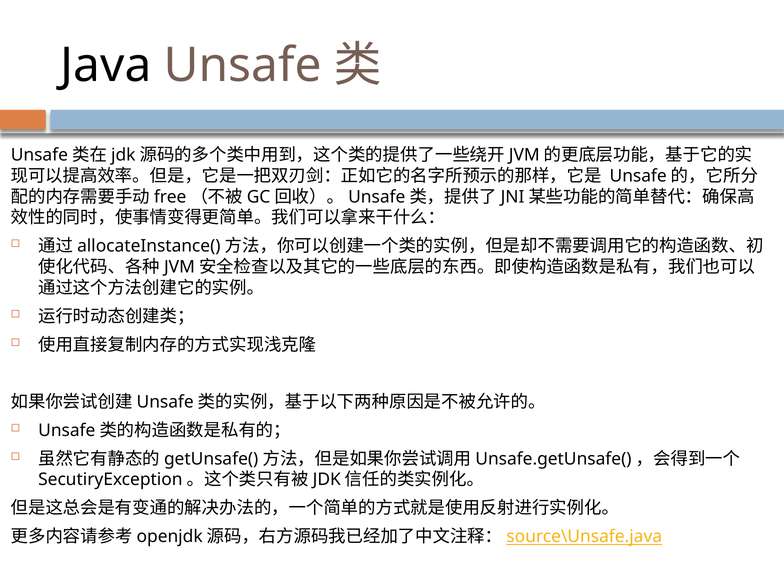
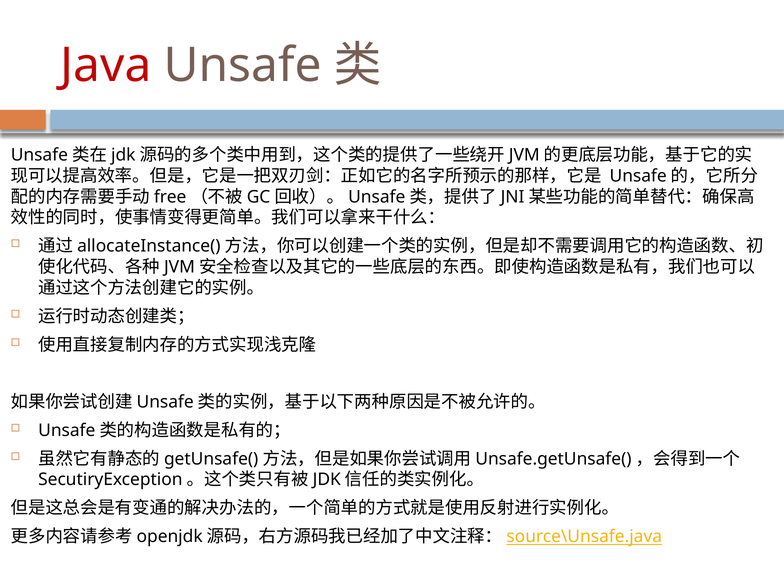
Java colour: black -> red (106, 65)
